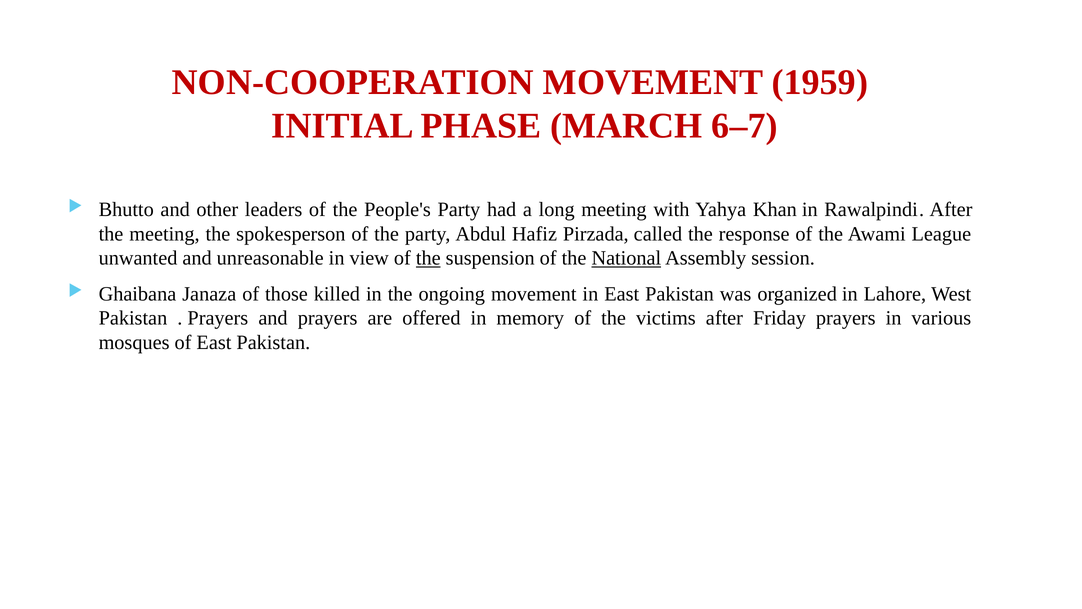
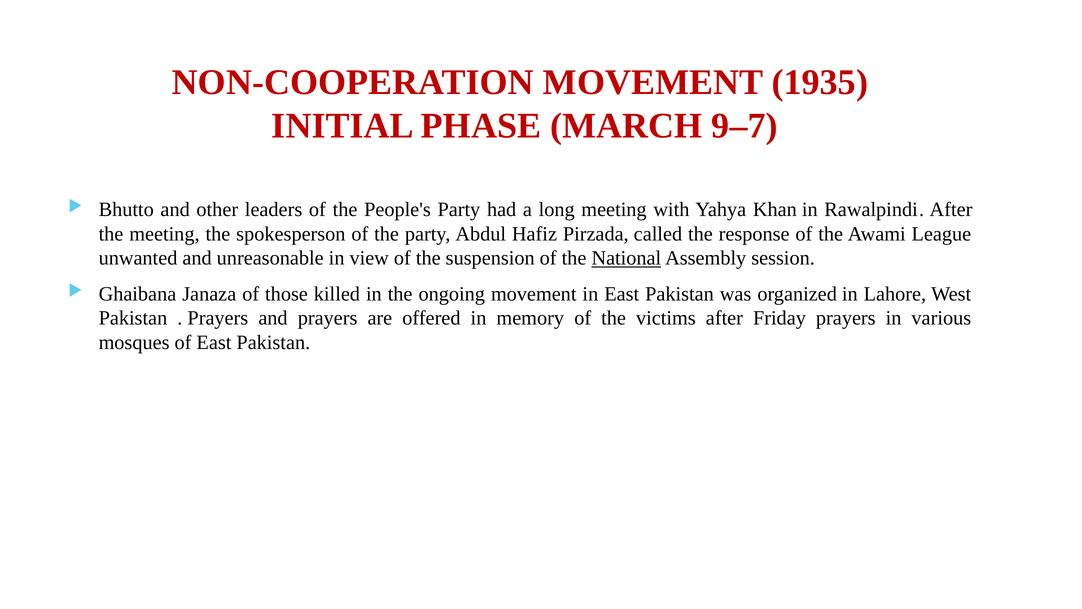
1959: 1959 -> 1935 (820, 82)
6–7: 6–7 -> 9–7 (745, 126)
the underline: present -> none (428, 258)
